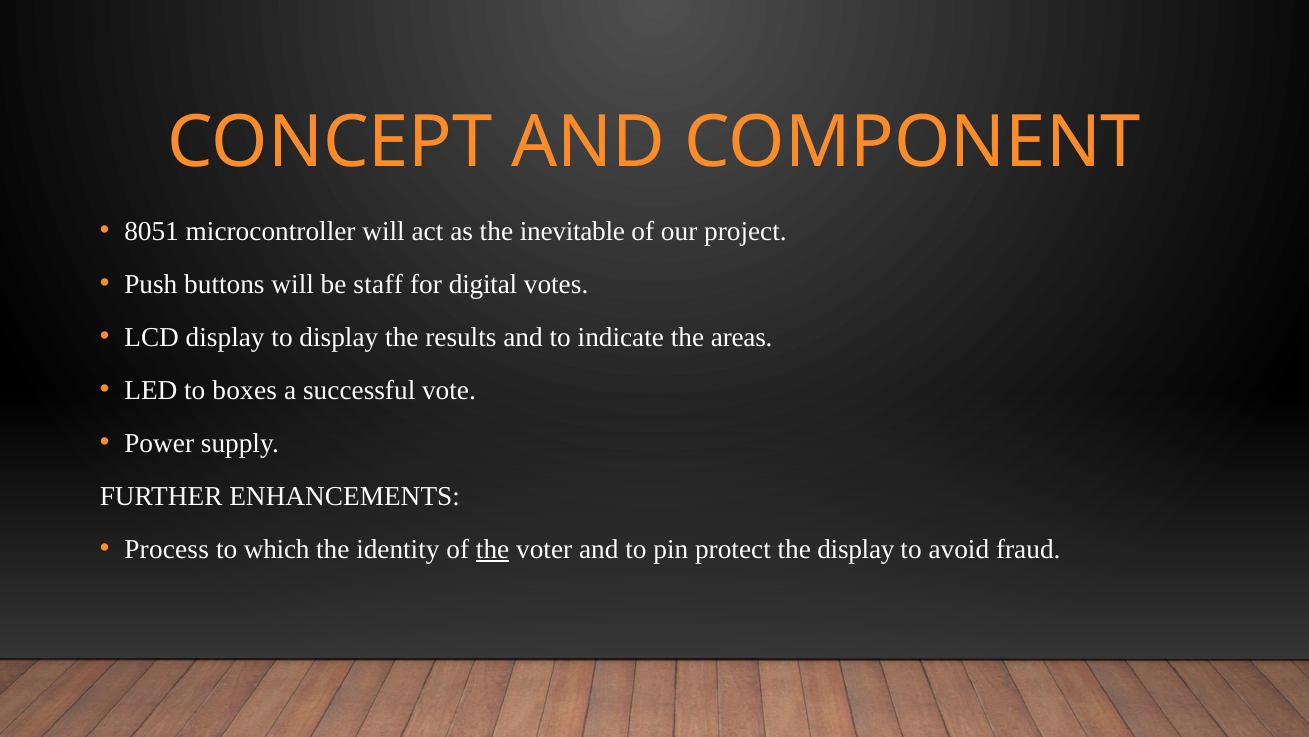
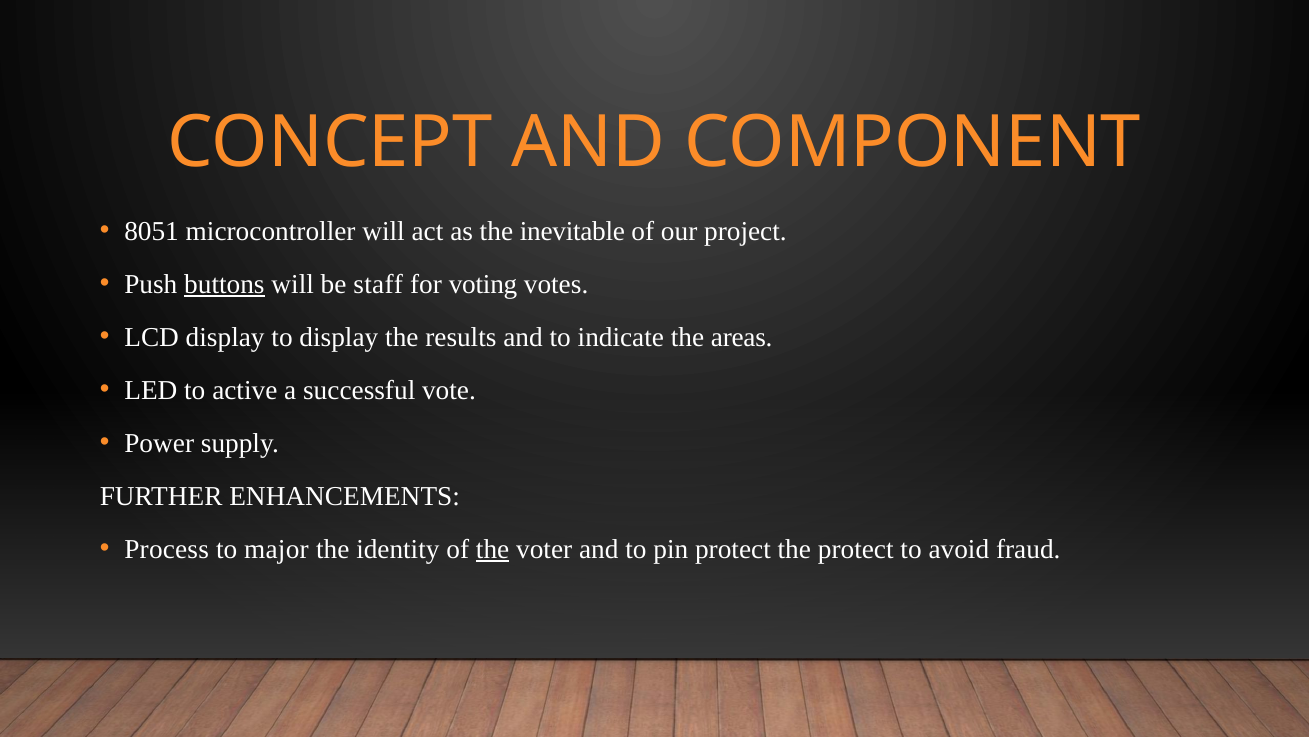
buttons underline: none -> present (224, 284)
digital: digital -> voting (483, 284)
boxes: boxes -> active (245, 390)
which: which -> major (276, 549)
the display: display -> protect (856, 549)
